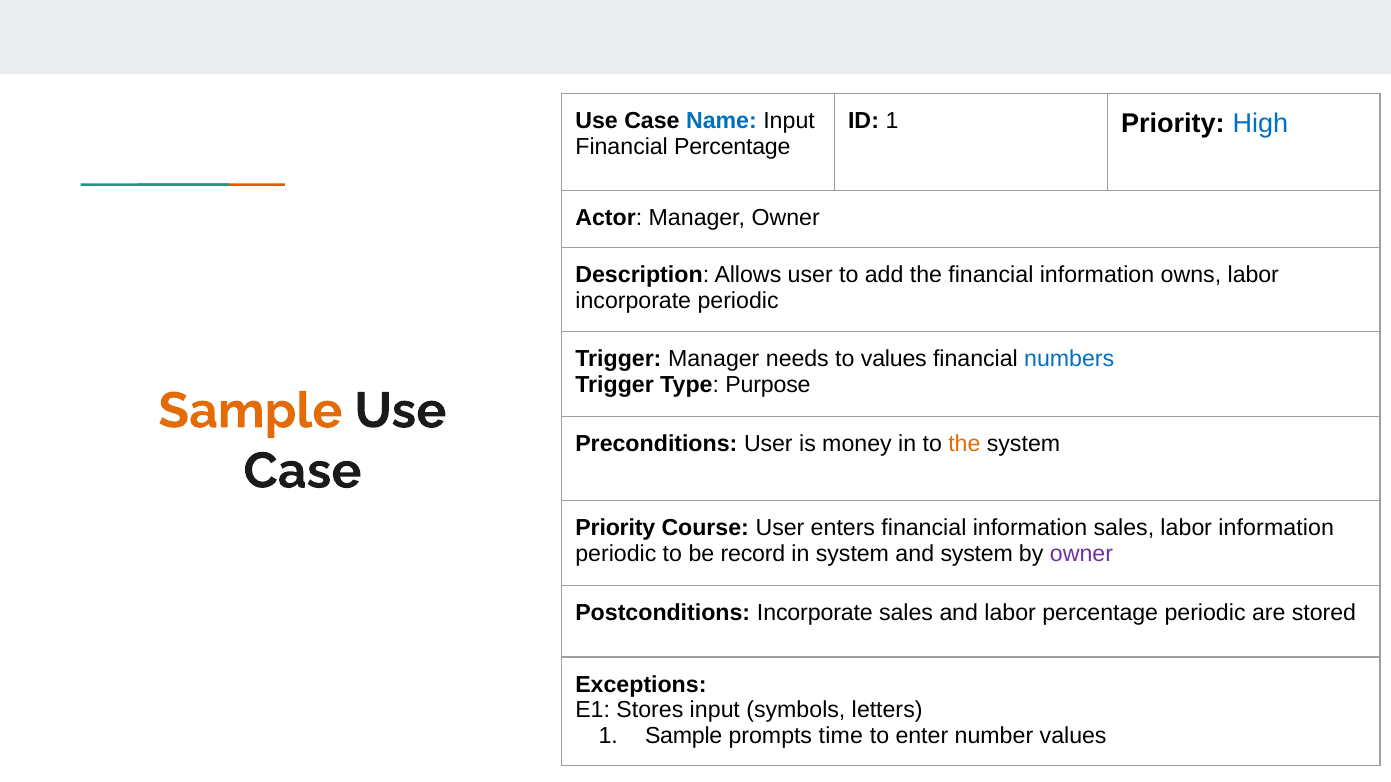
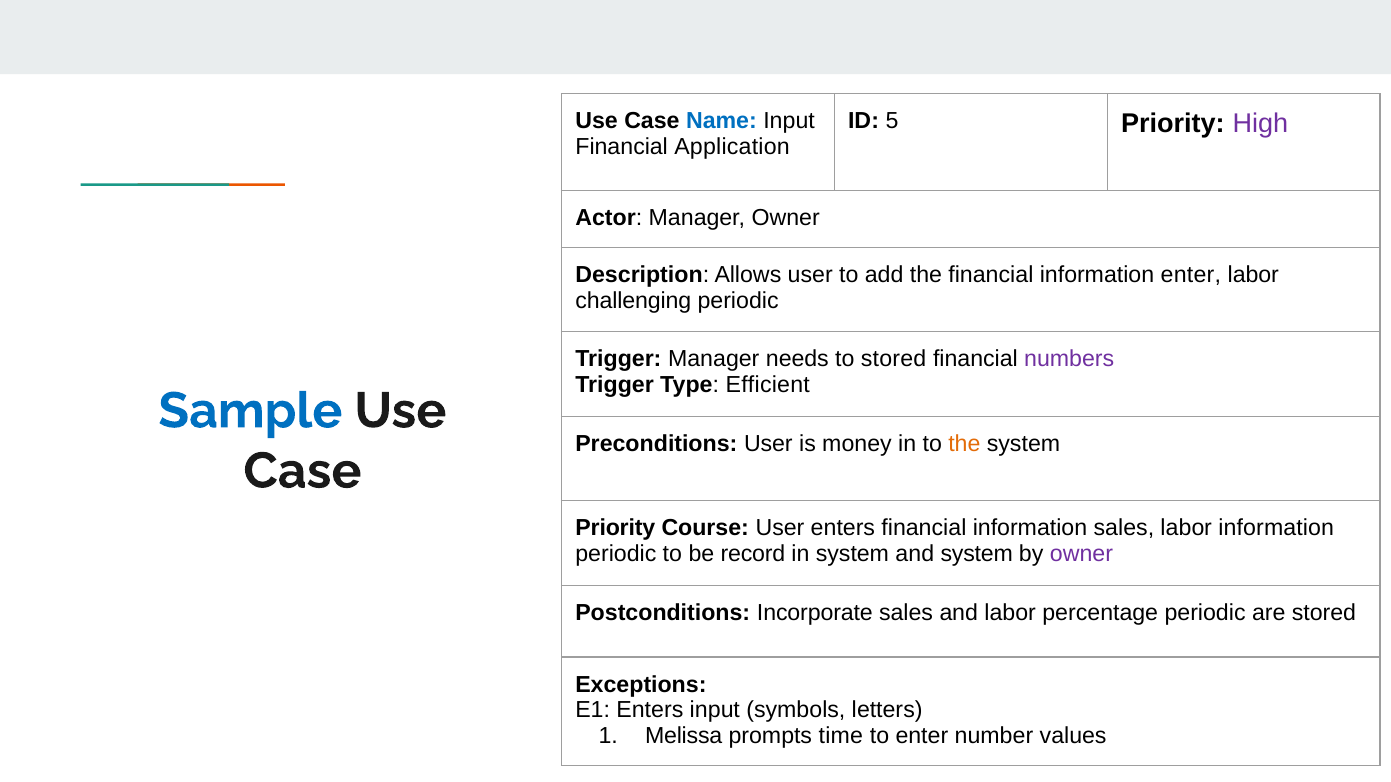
ID 1: 1 -> 5 (892, 121)
High colour: blue -> purple (1260, 123)
Financial Percentage: Percentage -> Application (732, 147)
information owns: owns -> enter (1191, 275)
incorporate: incorporate -> challenging (633, 301)
to values: values -> stored (894, 359)
numbers colour: blue -> purple (1069, 359)
Purpose: Purpose -> Efficient (768, 385)
Sample colour: orange -> blue (250, 411)
E1 Stores: Stores -> Enters (650, 711)
Sample: Sample -> Melissa (684, 737)
